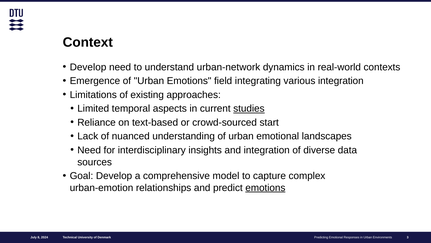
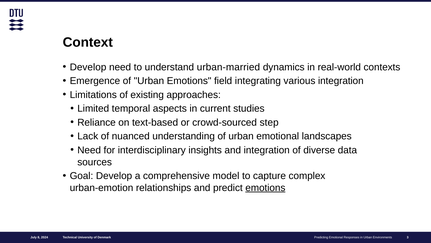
urban-network: urban-network -> urban-married (228, 67)
studies underline: present -> none (249, 108)
start: start -> step (269, 122)
